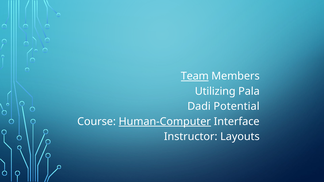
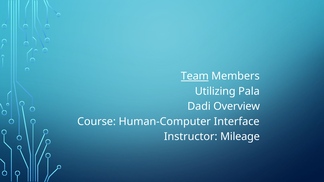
Potential: Potential -> Overview (237, 107)
Human-Computer underline: present -> none (165, 122)
Layouts: Layouts -> Mileage (240, 137)
